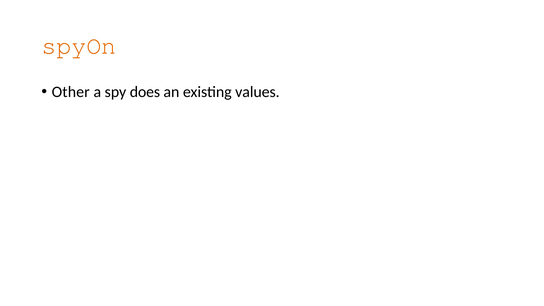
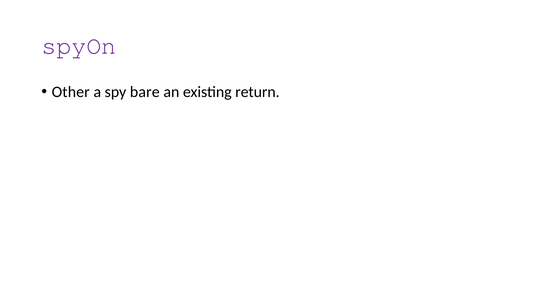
spyOn colour: orange -> purple (79, 46)
does: does -> bare (145, 92)
values: values -> return (257, 92)
